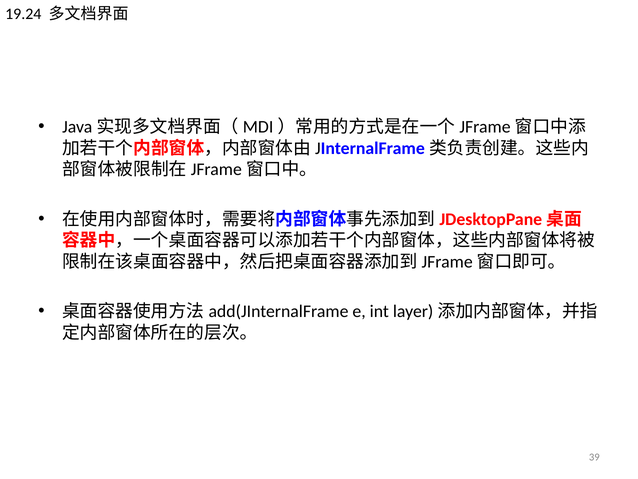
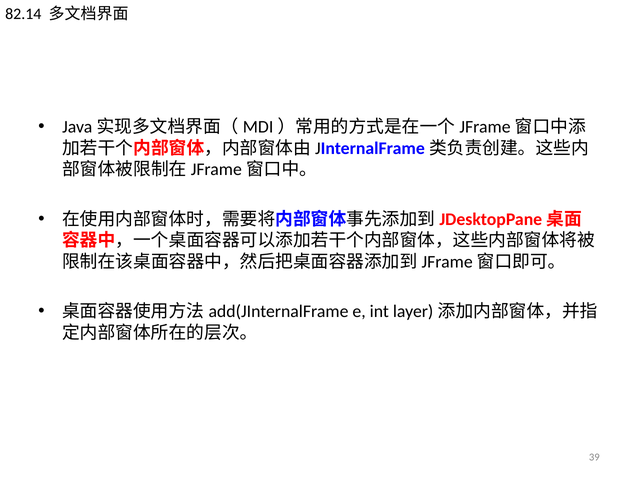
19.24: 19.24 -> 82.14 (23, 14)
